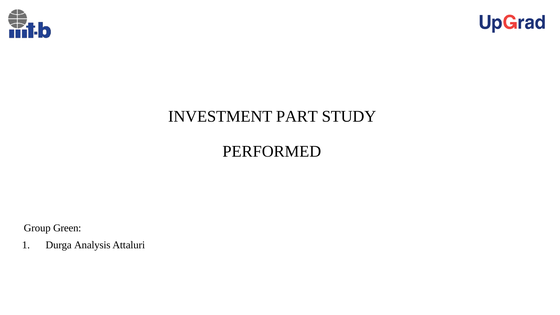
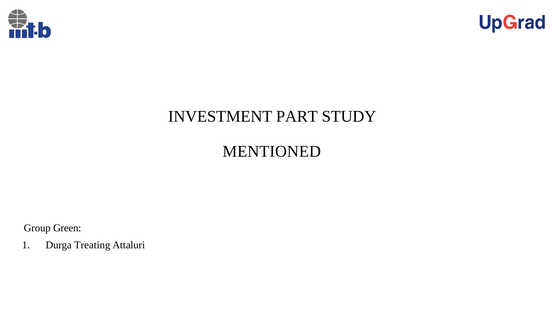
PERFORMED: PERFORMED -> MENTIONED (272, 151)
Analysis: Analysis -> Treating (92, 245)
